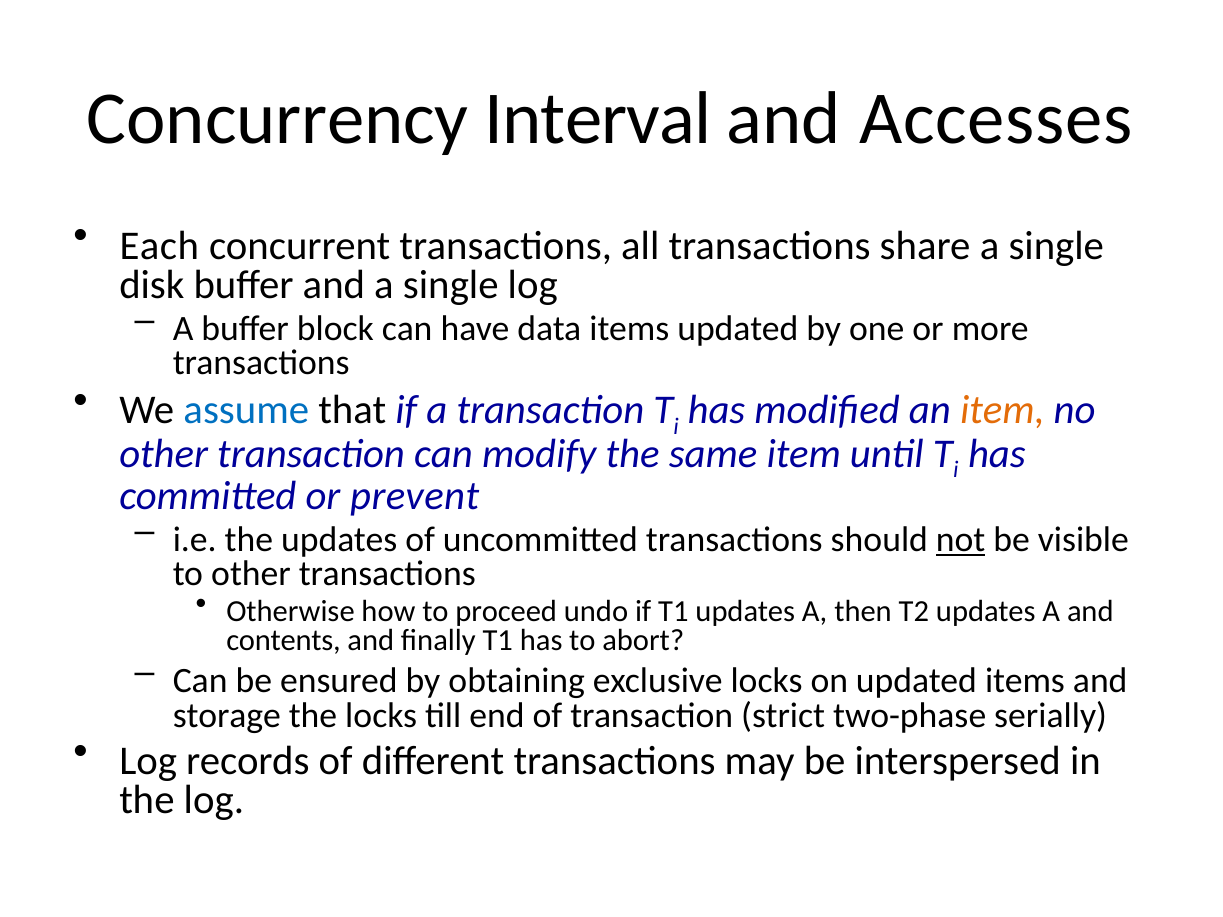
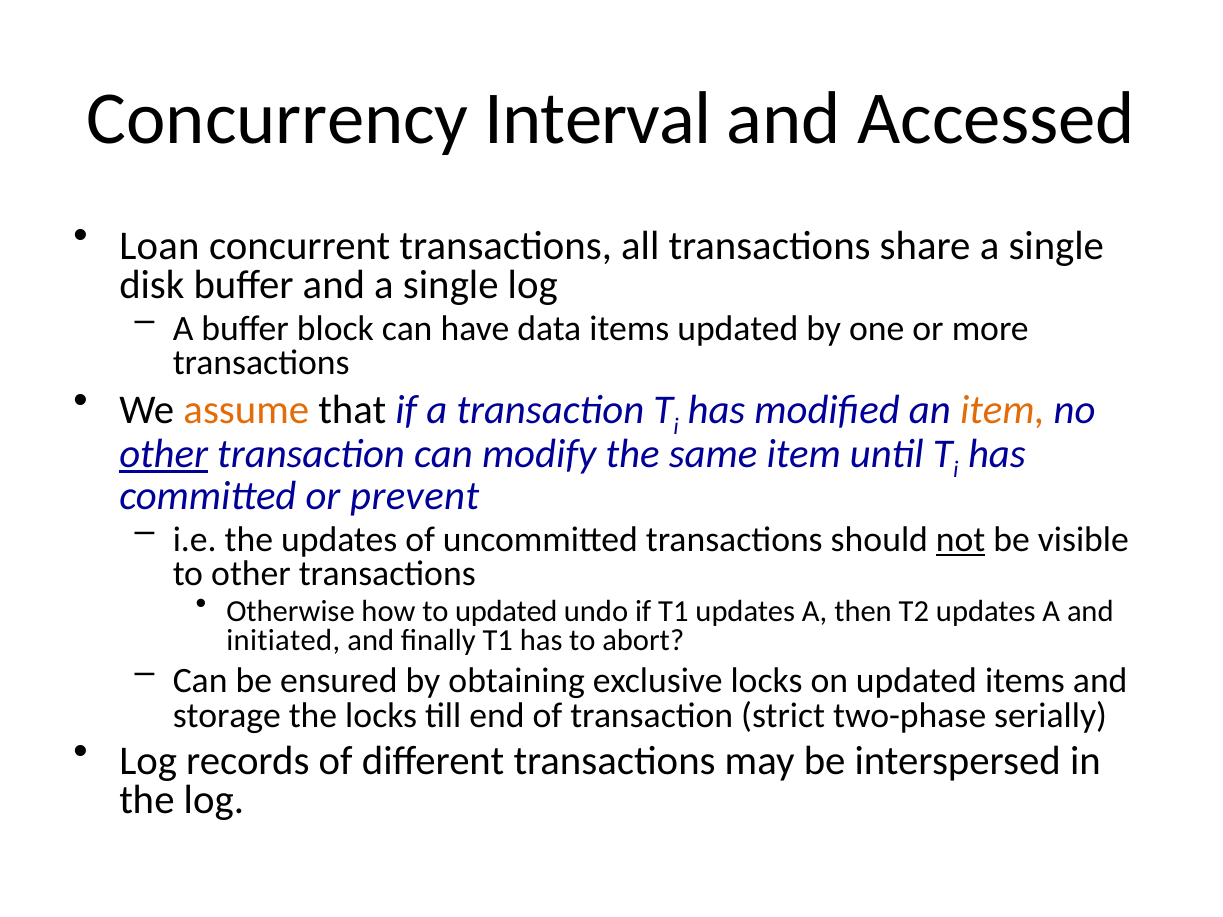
Accesses: Accesses -> Accessed (996, 118)
Each: Each -> Loan (159, 246)
assume colour: blue -> orange (246, 411)
other underline: none -> present (164, 454)
to proceed: proceed -> updated (506, 612)
contents: contents -> initiated (283, 641)
